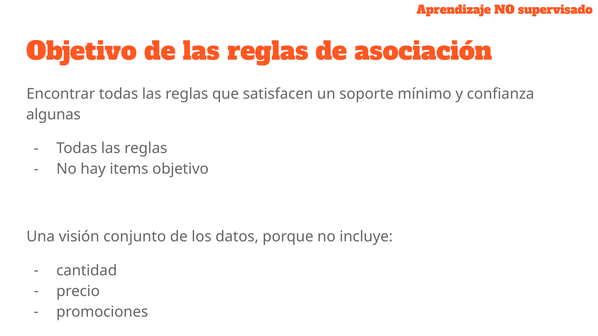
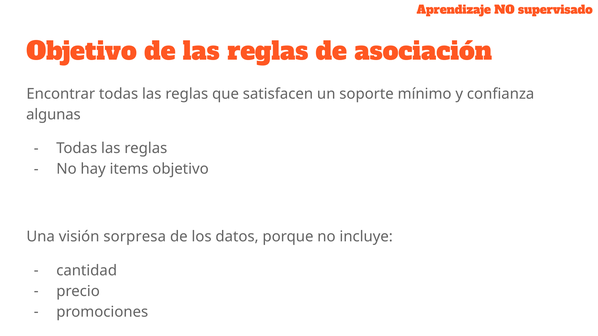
conjunto: conjunto -> sorpresa (135, 237)
